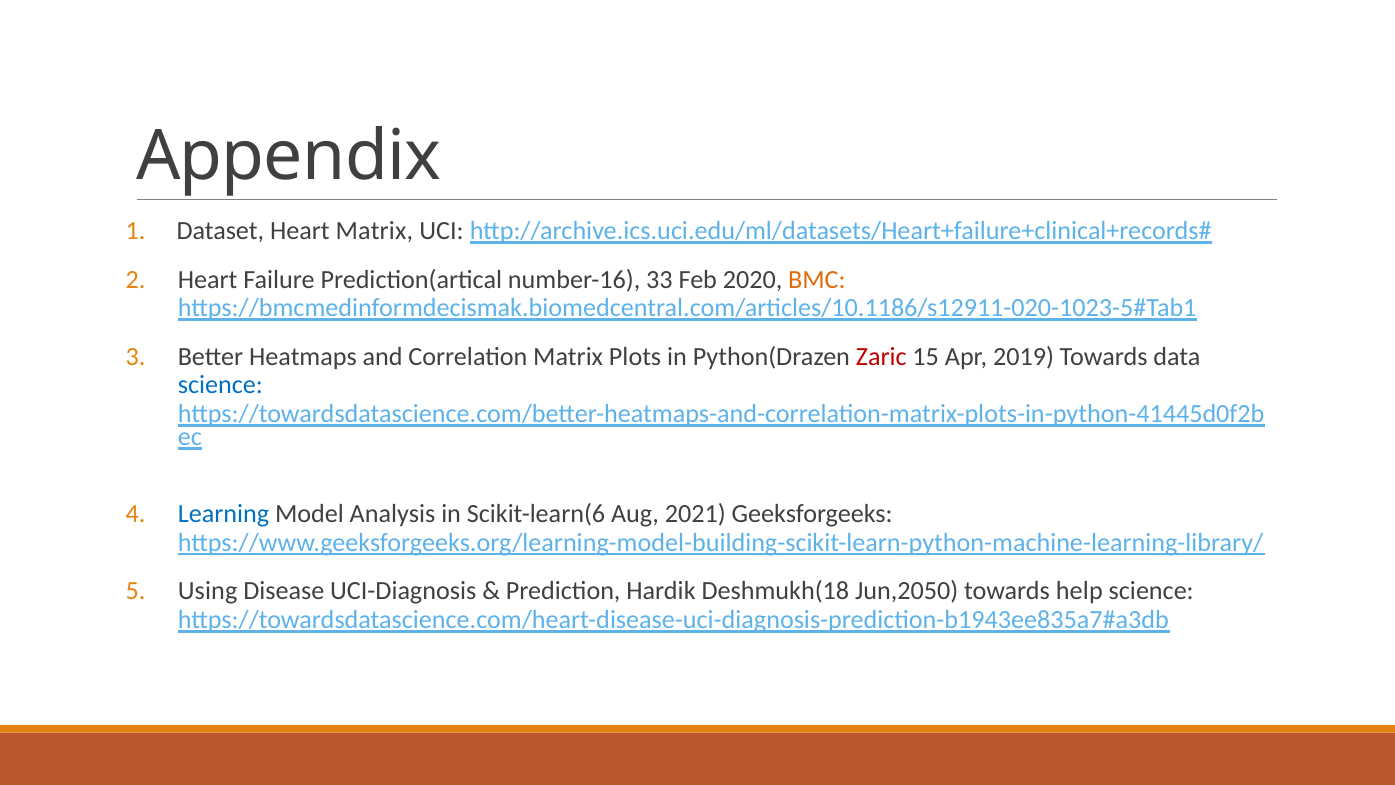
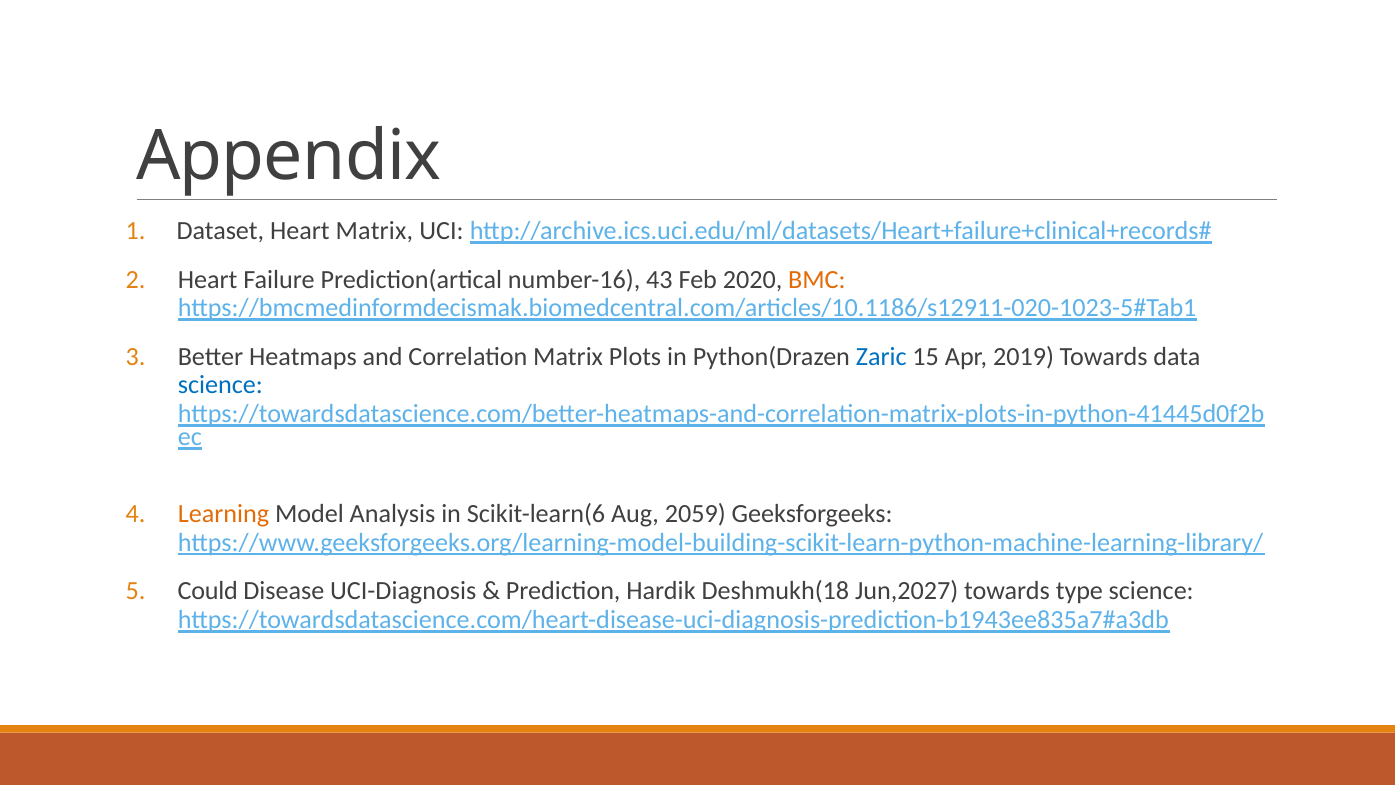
33: 33 -> 43 (659, 279)
Zaric colour: red -> blue (881, 357)
Learning colour: blue -> orange (223, 514)
2021: 2021 -> 2059 (695, 514)
Using: Using -> Could (208, 591)
Jun,2050: Jun,2050 -> Jun,2027 (907, 591)
help: help -> type (1079, 591)
